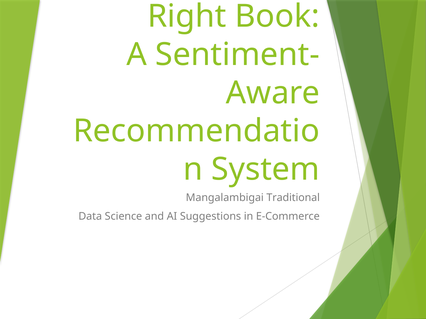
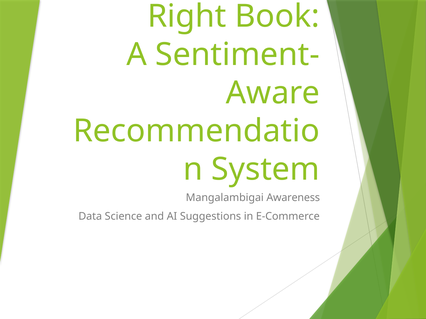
Traditional: Traditional -> Awareness (293, 198)
